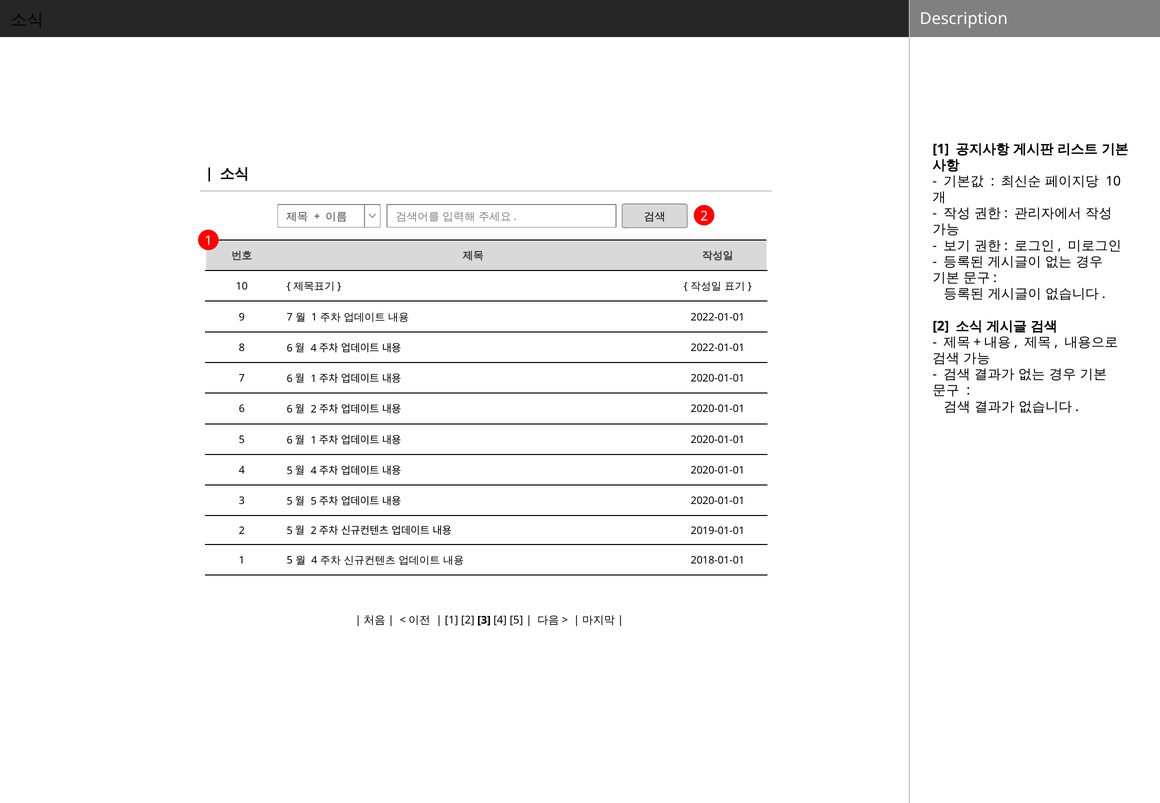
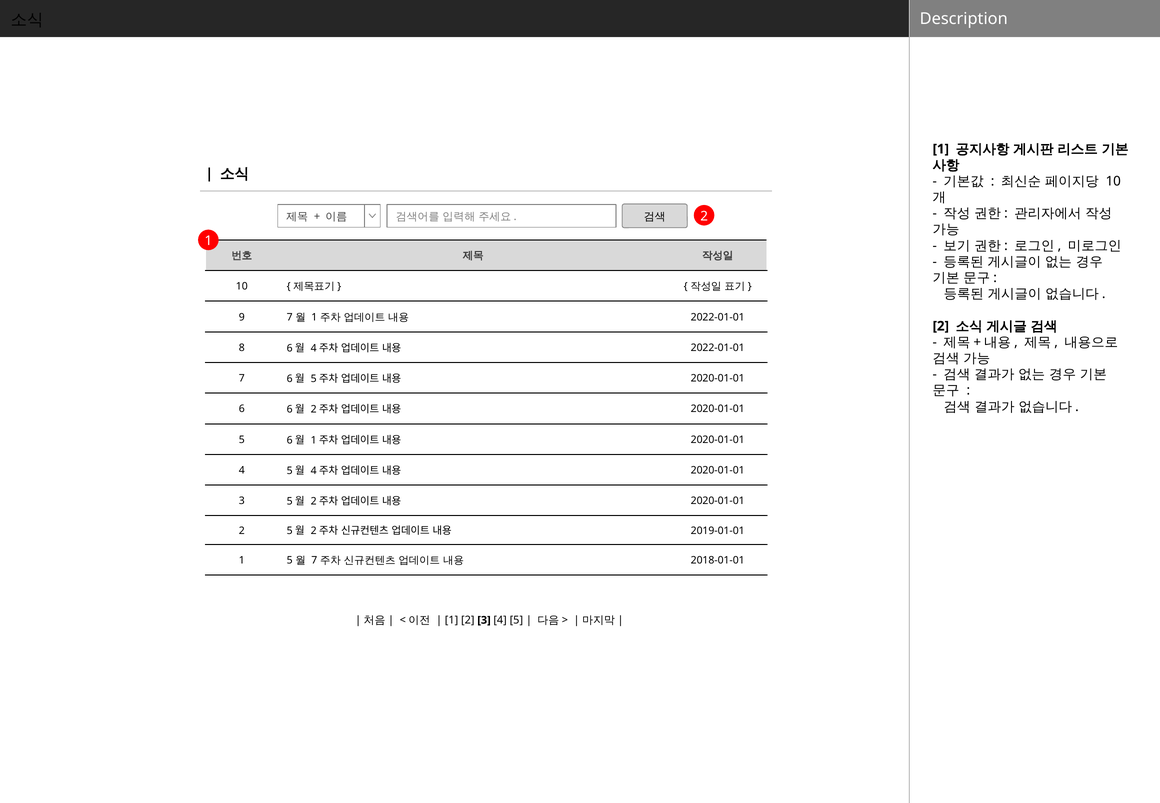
1: 1 -> 5 (314, 379)
5: 5 -> 2 (314, 501)
4: 4 -> 7 (314, 560)
